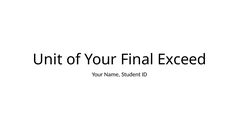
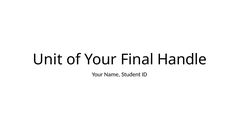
Exceed: Exceed -> Handle (182, 60)
